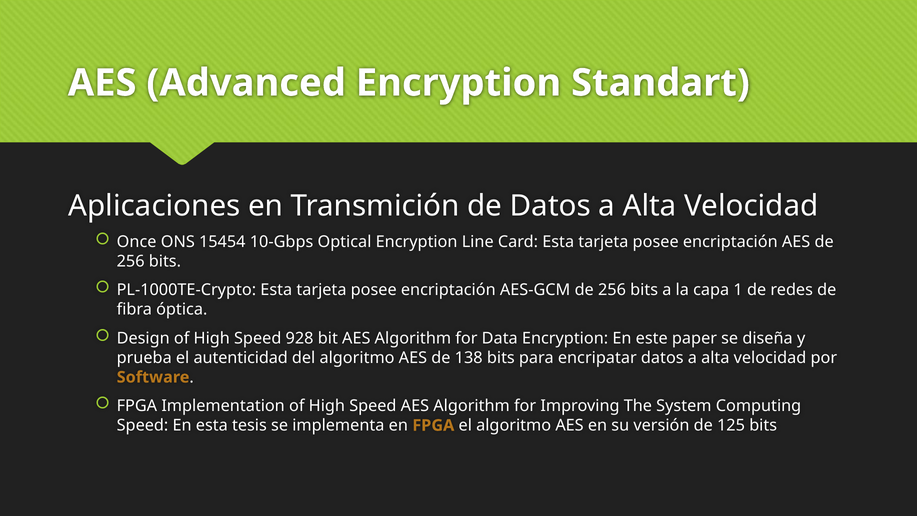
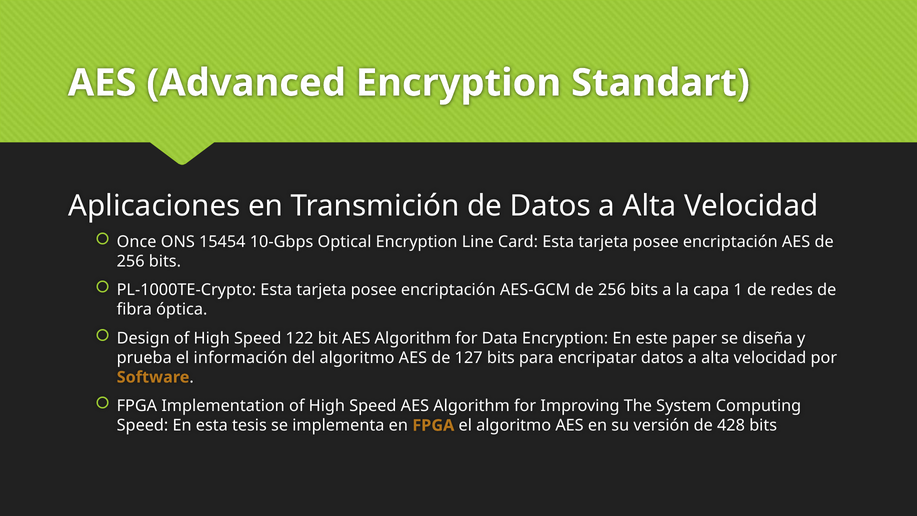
928: 928 -> 122 (300, 338)
autenticidad: autenticidad -> información (241, 358)
138: 138 -> 127 (469, 358)
125: 125 -> 428 (731, 425)
